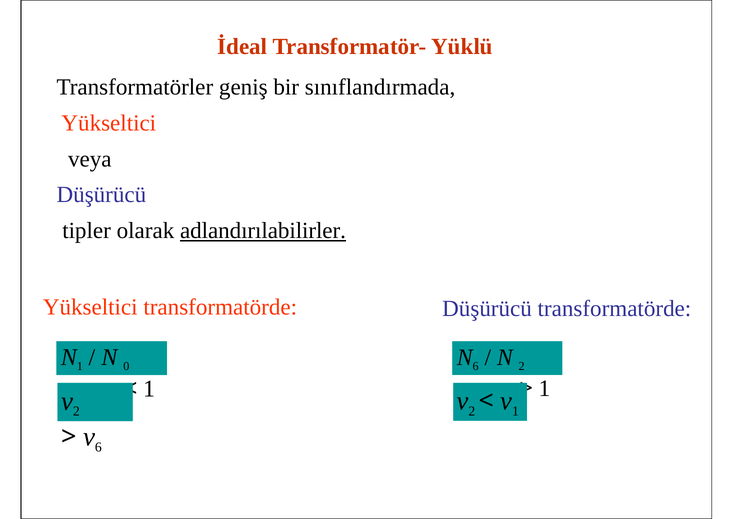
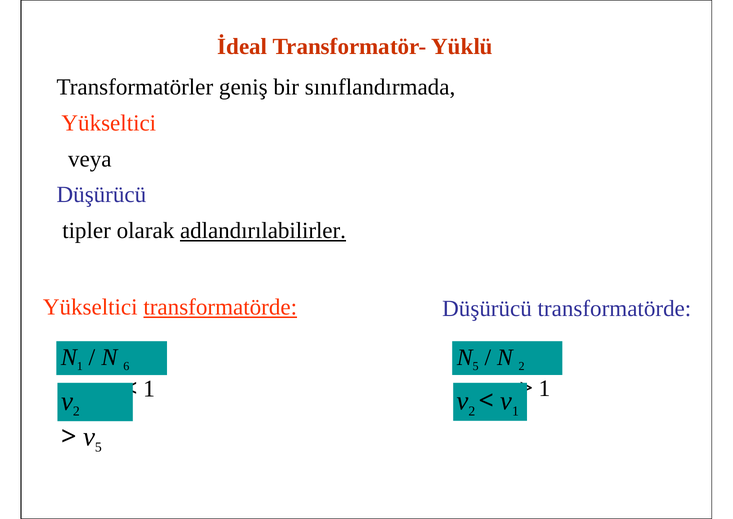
transformatörde underline: none -> present (220, 307)
0: 0 -> 6 (126, 366)
N 6: 6 -> 5 (476, 366)
6: 6 -> 5 (98, 446)
